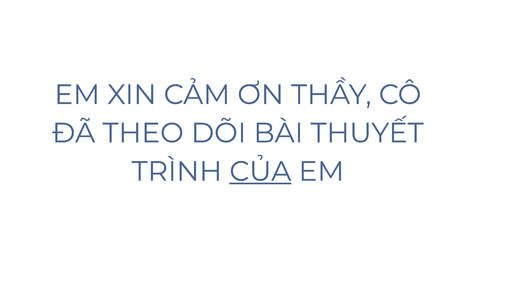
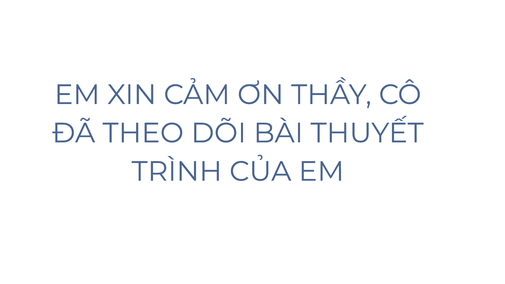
CỦA underline: present -> none (260, 172)
